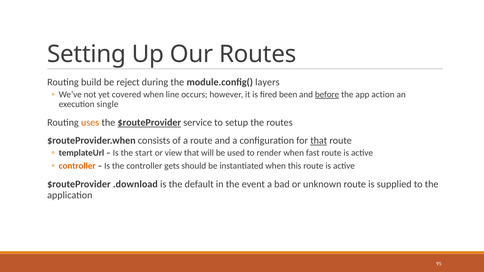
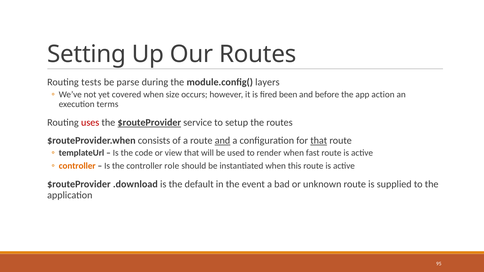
build: build -> tests (91, 82)
reject: reject -> parse (128, 82)
line: line -> size (173, 95)
before underline: present -> none (327, 95)
single: single -> terms (108, 104)
uses colour: orange -> red (90, 123)
and underline: none -> present (222, 141)
start: start -> code (144, 153)
gets: gets -> role (172, 166)
